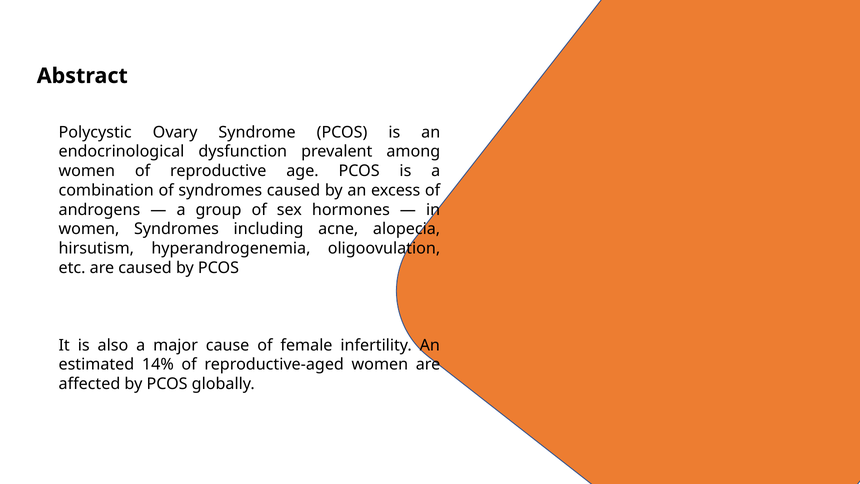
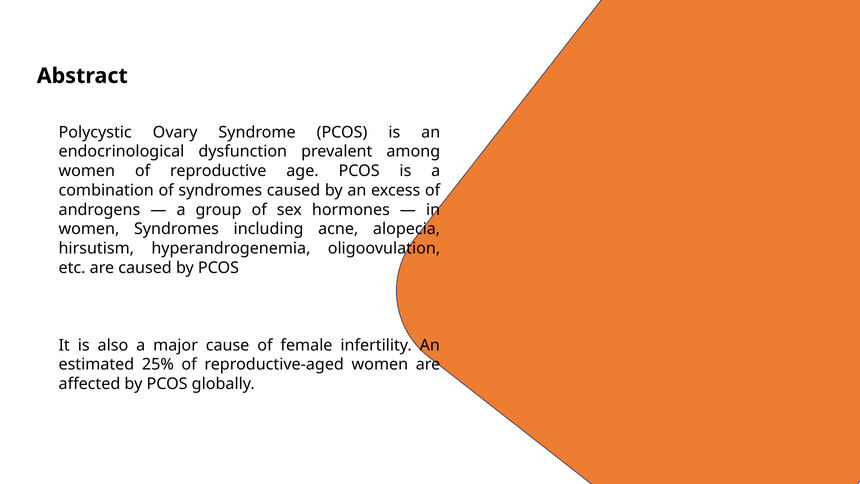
14%: 14% -> 25% (158, 364)
